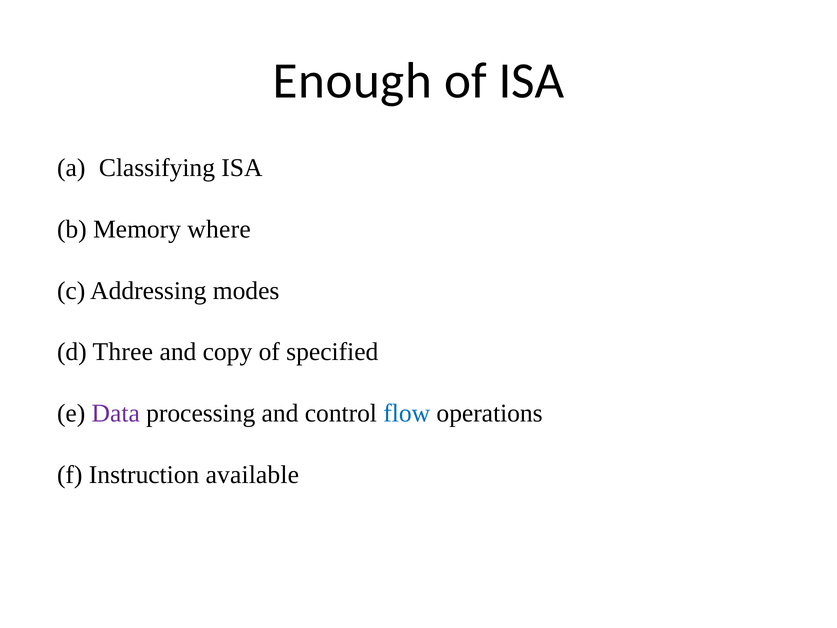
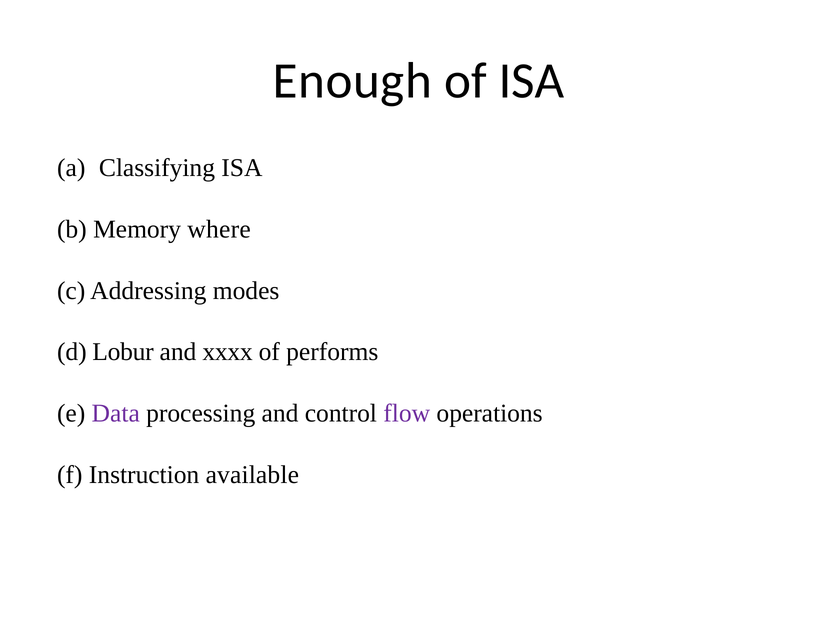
Three: Three -> Lobur (123, 352)
copy: copy -> xxxx (228, 352)
specified: specified -> performs (332, 352)
flow colour: blue -> purple (407, 413)
